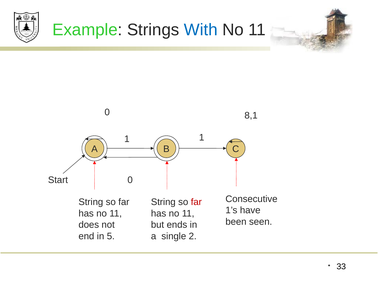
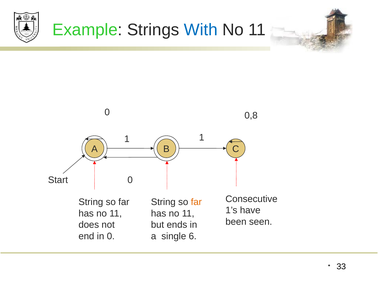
8,1: 8,1 -> 0,8 (251, 115)
far colour: red -> orange (196, 202)
in 5: 5 -> 0 (111, 236)
2: 2 -> 6 (193, 236)
